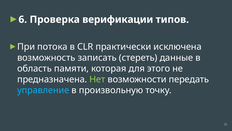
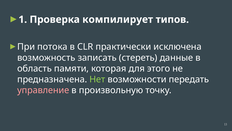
6: 6 -> 1 (23, 19)
верификации: верификации -> компилирует (118, 19)
управление colour: light blue -> pink (43, 90)
